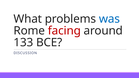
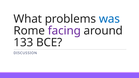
facing colour: red -> purple (64, 31)
